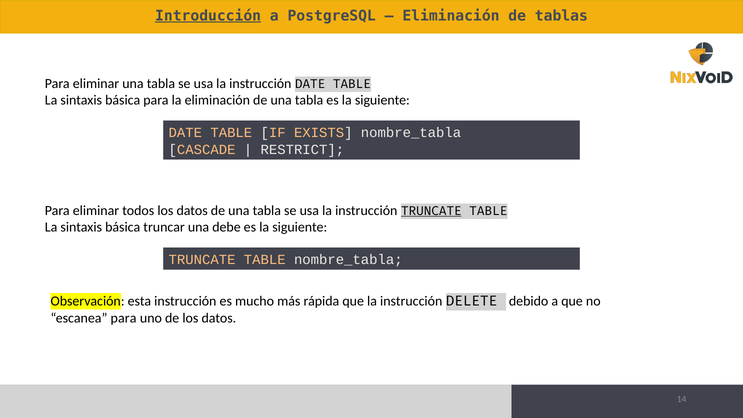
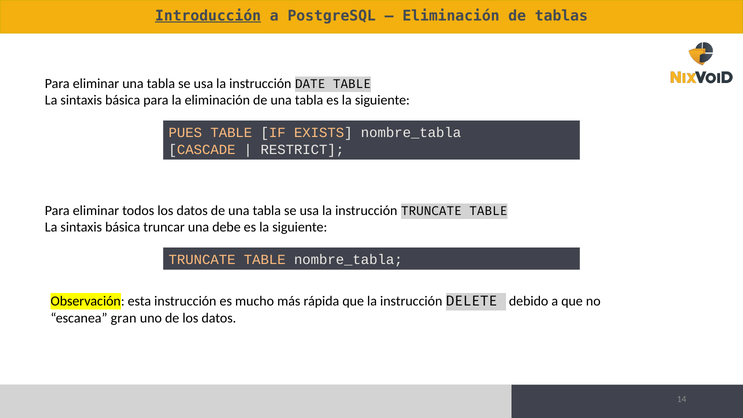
DATE: DATE -> PUES (185, 133)
TRUNCATE underline: present -> none (431, 211)
escanea para: para -> gran (124, 318)
